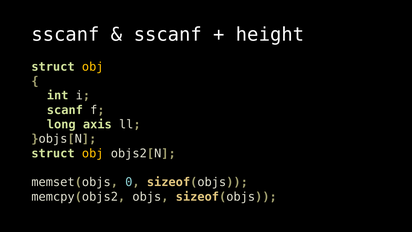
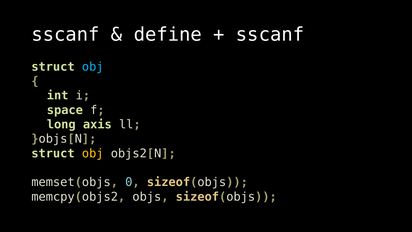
sscanf: sscanf -> define (168, 35)
height: height -> sscanf (270, 35)
obj colour: yellow -> light blue (93, 67)
scanf: scanf -> space (65, 110)
